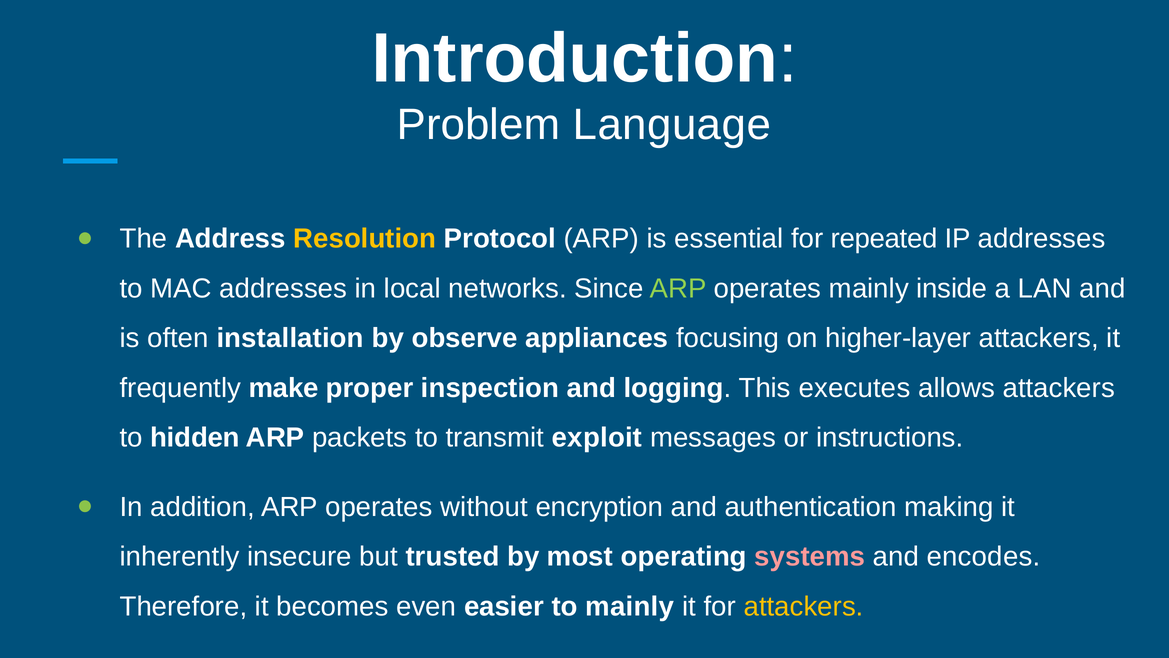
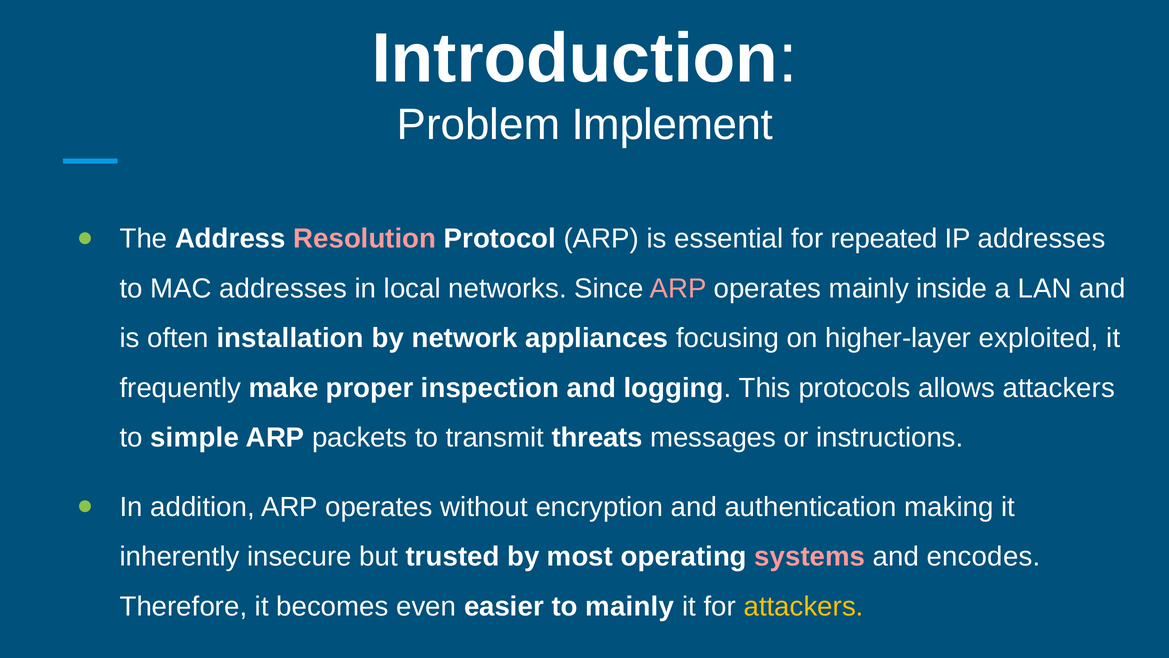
Language: Language -> Implement (672, 125)
Resolution colour: yellow -> pink (365, 239)
ARP colour: light green -> pink (678, 288)
observe: observe -> network (465, 338)
higher-layer attackers: attackers -> exploited (1039, 338)
executes: executes -> protocols (855, 388)
hidden: hidden -> simple (195, 438)
exploit: exploit -> threats (597, 438)
